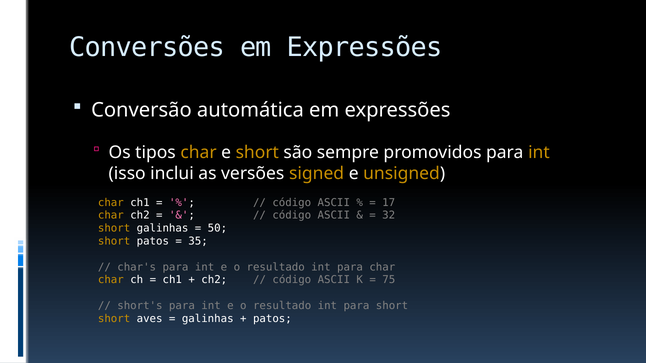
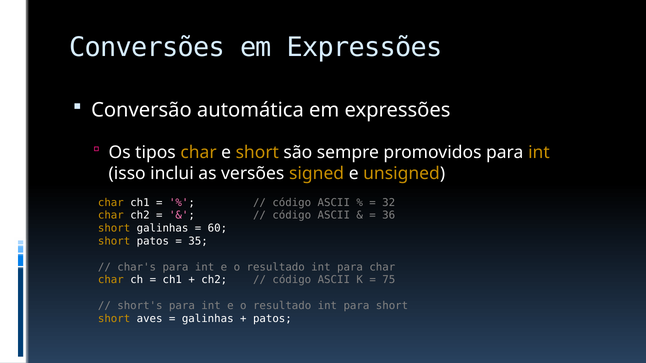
17: 17 -> 32 (389, 203)
32: 32 -> 36 (389, 216)
50: 50 -> 60 (217, 229)
